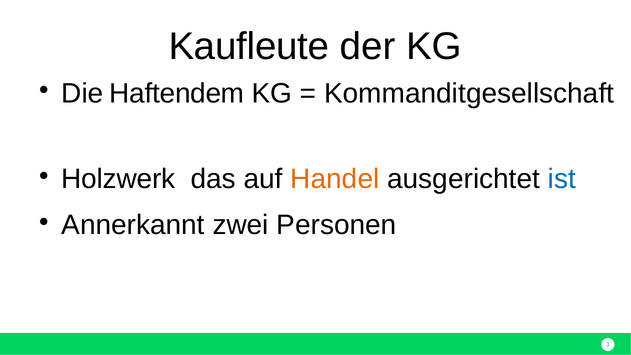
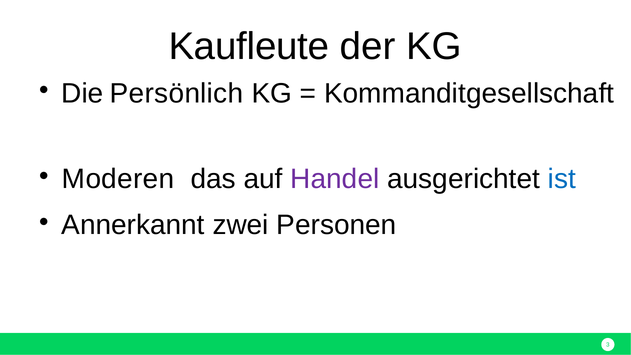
Haftendem: Haftendem -> Persönlich (177, 93)
Holzwerk: Holzwerk -> Moderen (118, 179)
Handel colour: orange -> purple (335, 179)
